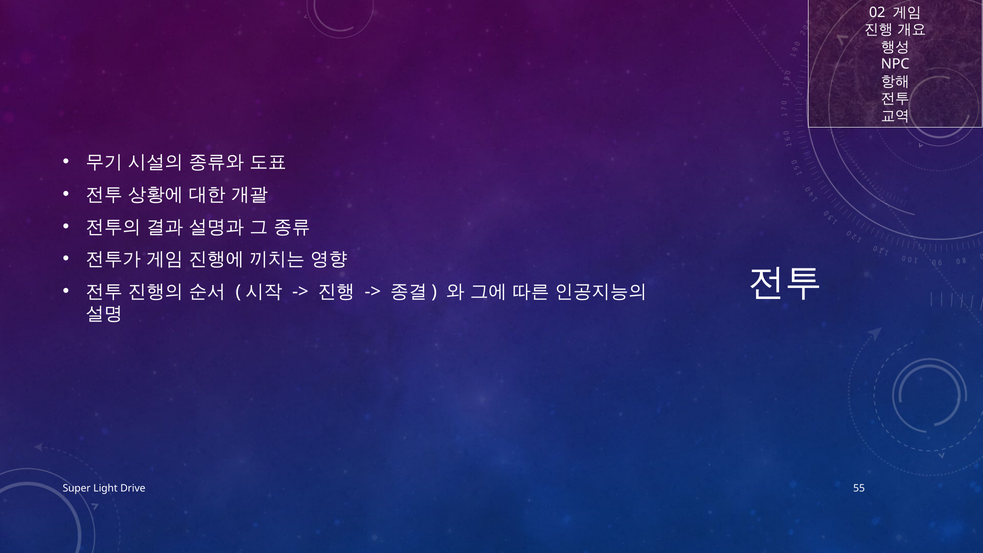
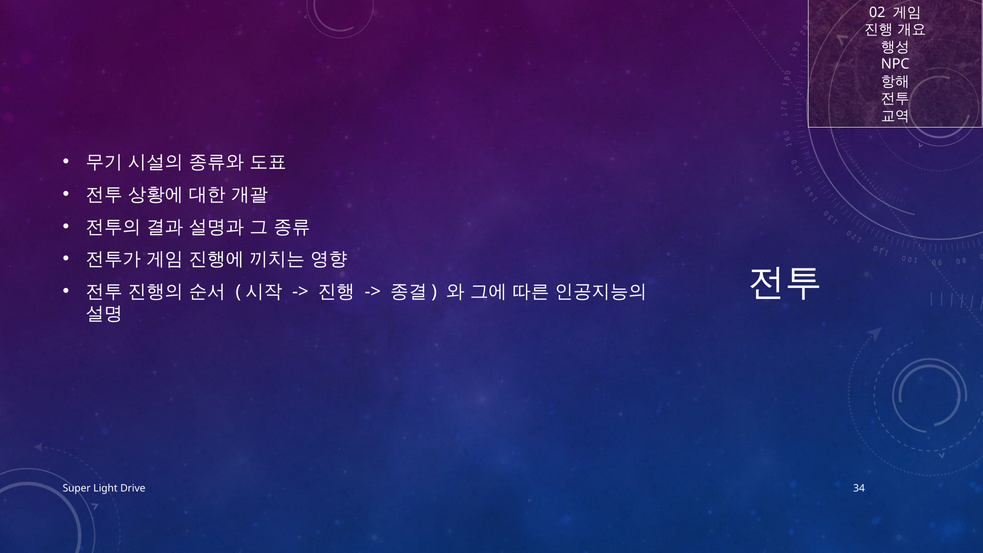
55: 55 -> 34 (859, 488)
